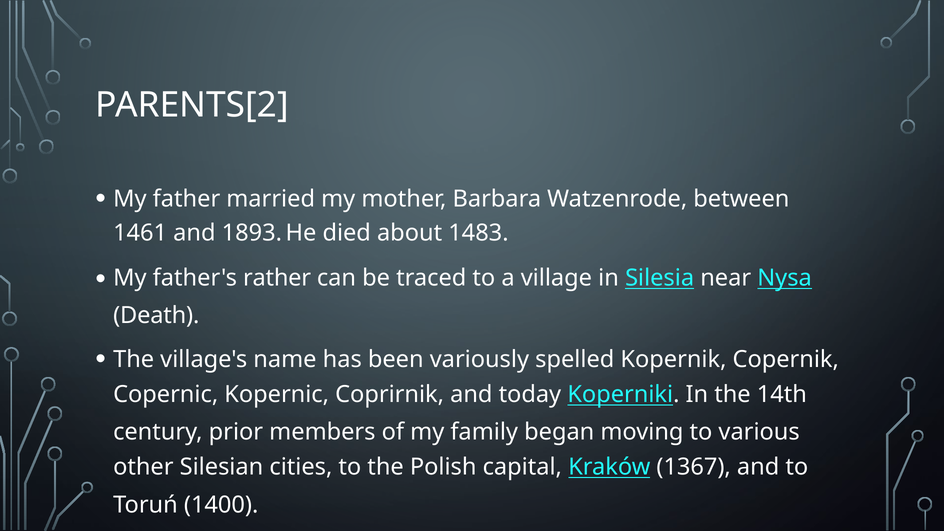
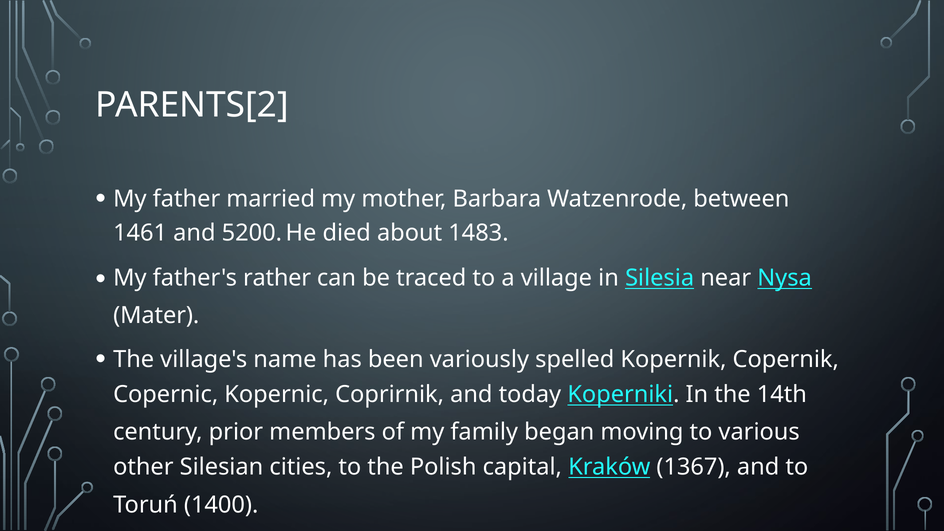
1893: 1893 -> 5200 (252, 233)
Death: Death -> Mater (156, 316)
